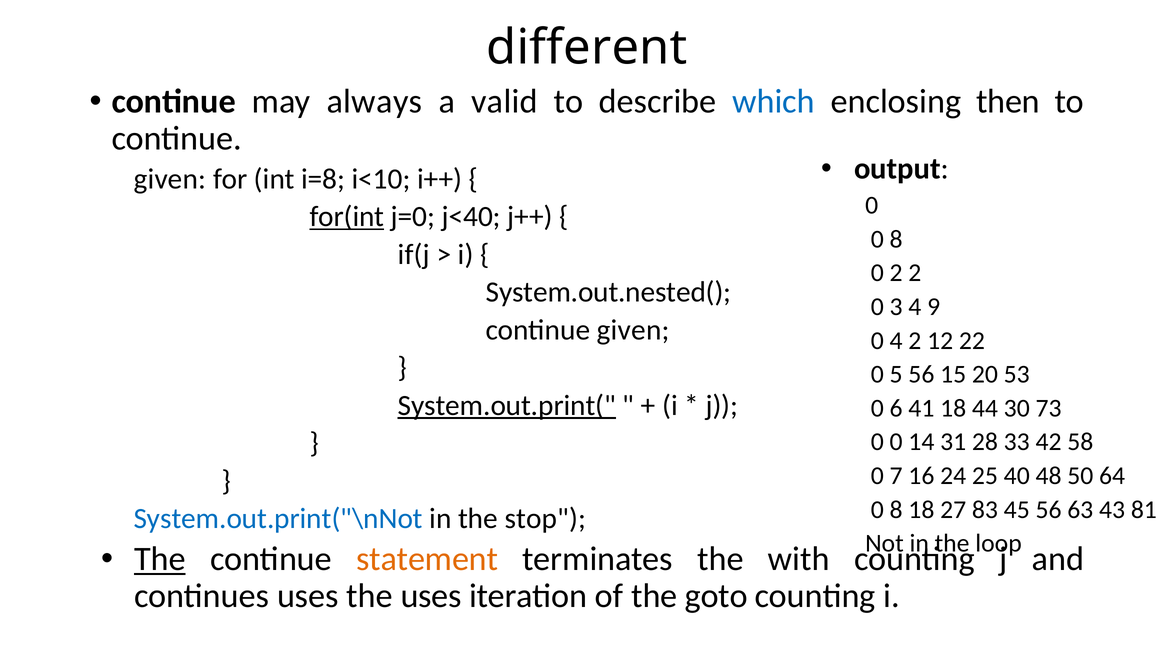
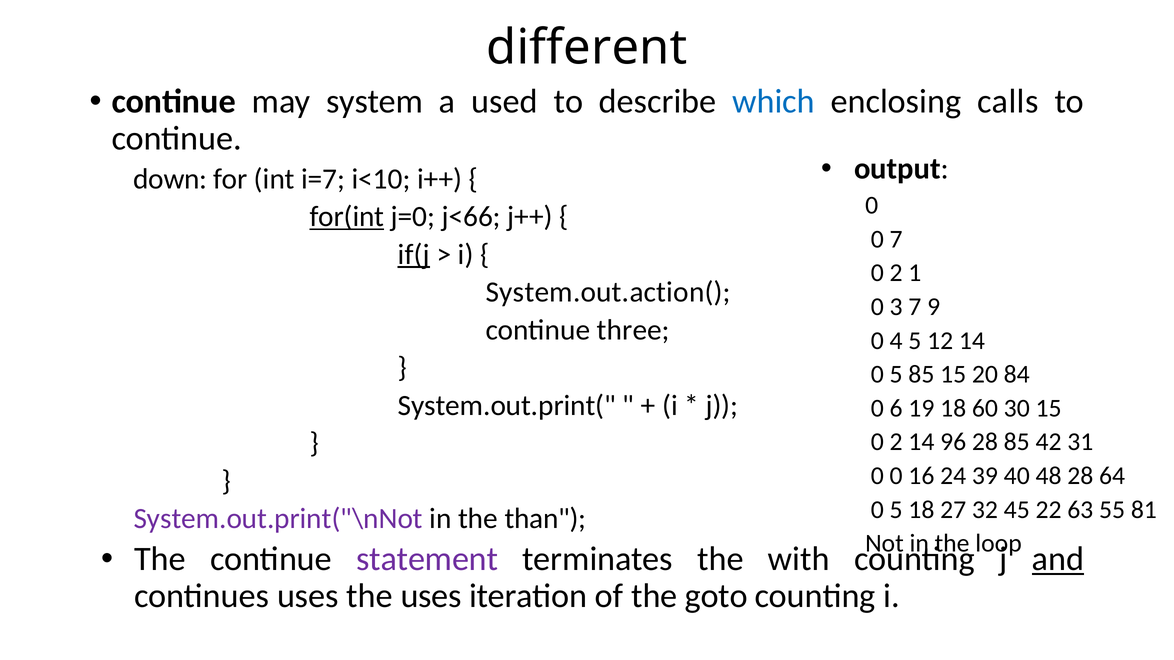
always: always -> system (375, 102)
valid: valid -> used (504, 102)
then: then -> calls (1008, 102)
given: given -> down (170, 179)
i=8: i=8 -> i=7 (323, 179)
j<40: j<40 -> j<66 (471, 217)
8: 8 -> 7 (896, 239)
if(j underline: none -> present (414, 255)
2 2: 2 -> 1 (915, 273)
System.out.nested(: System.out.nested( -> System.out.action( (608, 292)
3 4: 4 -> 7 (915, 307)
given: given -> three (633, 330)
4 2: 2 -> 5 (915, 341)
12 22: 22 -> 14 (972, 341)
5 56: 56 -> 85 (921, 375)
53: 53 -> 84 (1017, 375)
System.out.print( underline: present -> none (507, 406)
41: 41 -> 19 (921, 408)
44: 44 -> 60 (985, 408)
30 73: 73 -> 15 (1049, 408)
0: 0 -> 2 (896, 442)
31: 31 -> 96 (953, 442)
28 33: 33 -> 85 (1017, 442)
58: 58 -> 31 (1080, 442)
7: 7 -> 0 (896, 476)
25: 25 -> 39 (985, 476)
48 50: 50 -> 28 (1080, 476)
8: 8 -> 5 (896, 510)
83: 83 -> 32 (985, 510)
45 56: 56 -> 22 (1049, 510)
43: 43 -> 55 (1112, 510)
System.out.print("\nNot colour: blue -> purple (278, 519)
stop: stop -> than (545, 519)
The underline: present -> none (160, 559)
statement colour: orange -> purple (427, 559)
and underline: none -> present (1058, 559)
